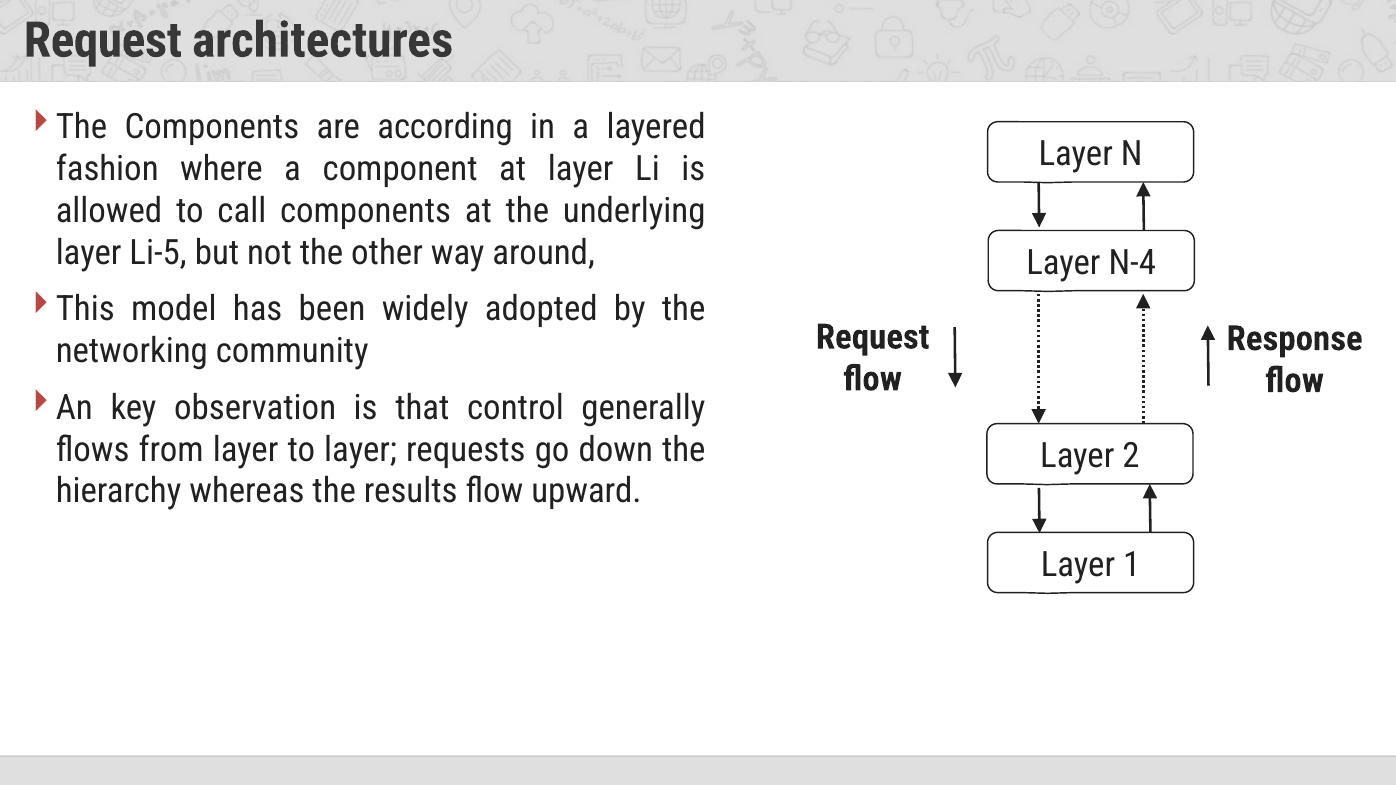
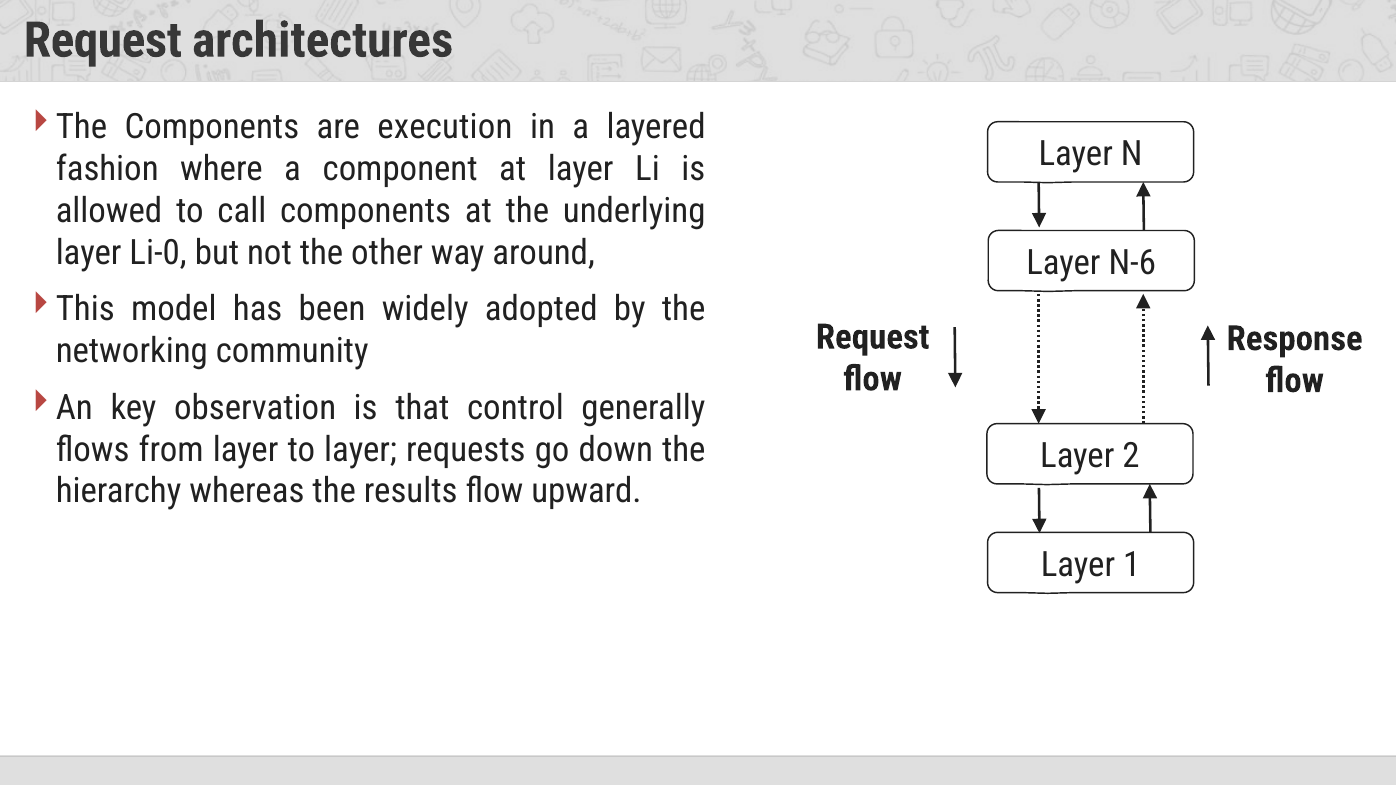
according: according -> execution (445, 127)
Li-5: Li-5 -> Li-0 (158, 253)
N-4: N-4 -> N-6 (1132, 263)
